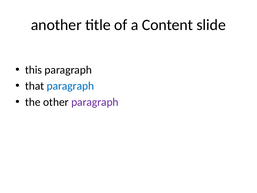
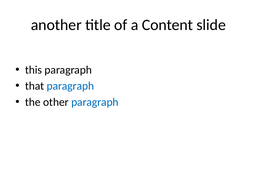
paragraph colour: purple -> blue (95, 102)
